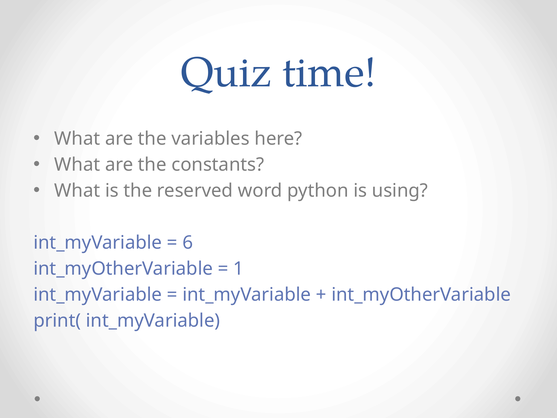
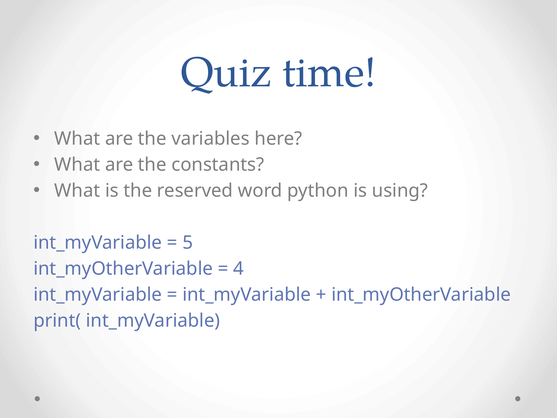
6: 6 -> 5 (188, 243)
1: 1 -> 4 (239, 269)
